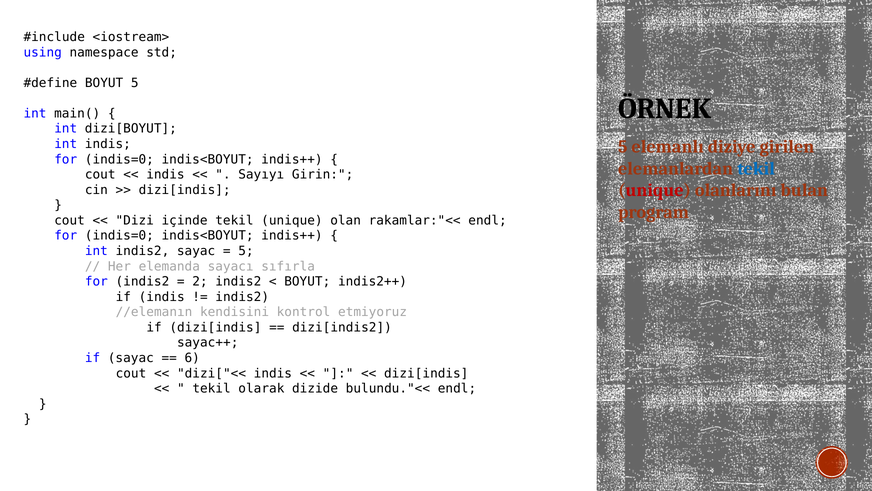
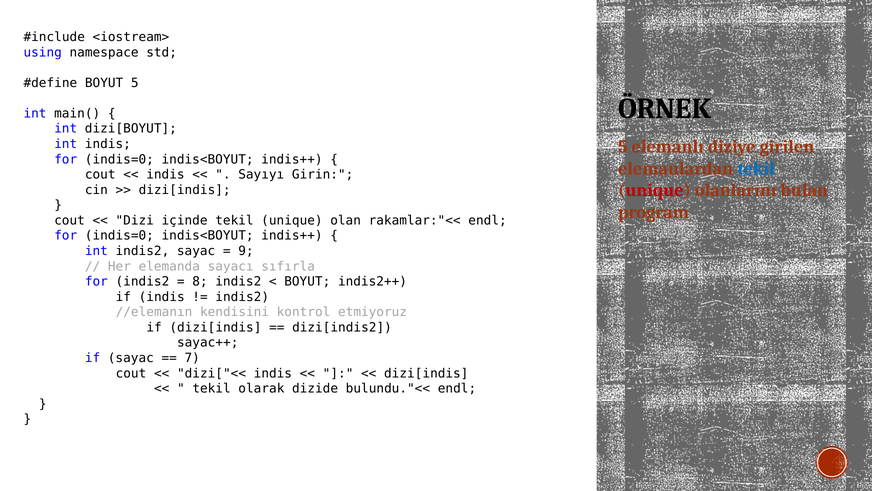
5: 5 -> 9 (246, 251)
2: 2 -> 8 (200, 281)
6: 6 -> 7 (192, 358)
